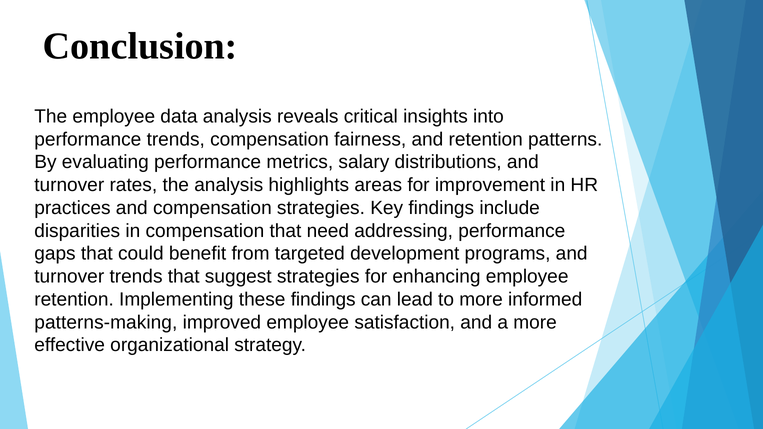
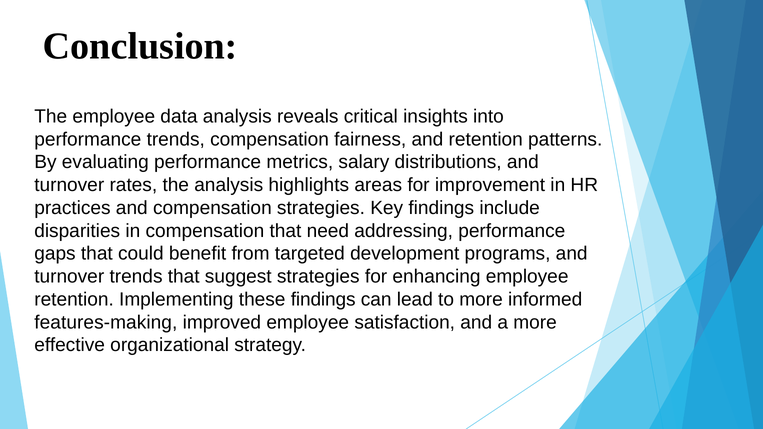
patterns-making: patterns-making -> features-making (106, 322)
